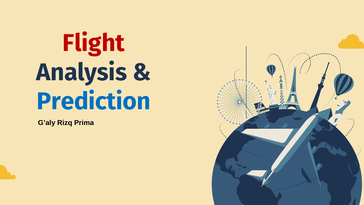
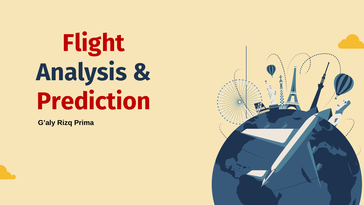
Prediction colour: blue -> red (94, 101)
